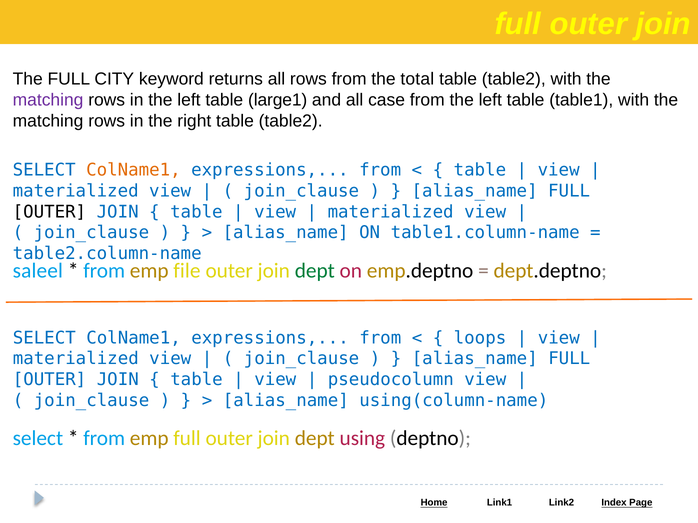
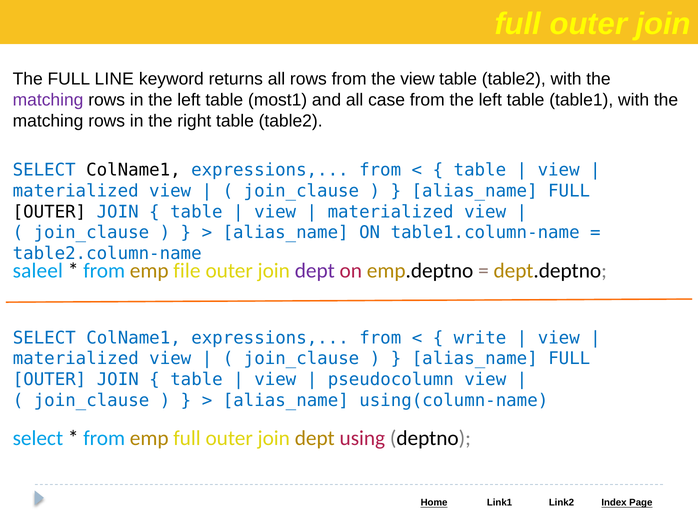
CITY: CITY -> LINE (114, 79)
the total: total -> view (417, 79)
large1: large1 -> most1 (278, 100)
ColName1 colour: orange -> black (133, 170)
dept colour: green -> purple (315, 271)
loops: loops -> write (480, 338)
